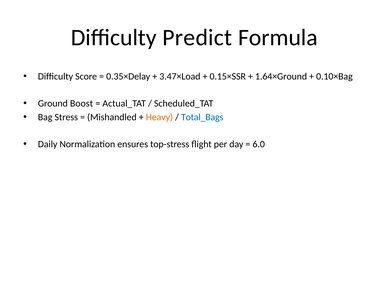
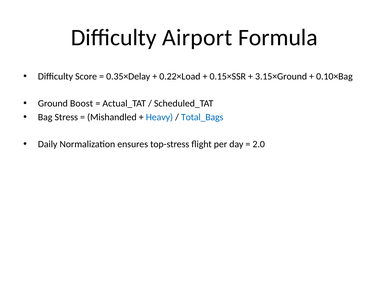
Predict: Predict -> Airport (197, 38)
3.47×Load: 3.47×Load -> 0.22×Load (180, 77)
1.64×Ground: 1.64×Ground -> 3.15×Ground (281, 77)
Heavy colour: orange -> blue (159, 117)
6.0: 6.0 -> 2.0 (259, 145)
